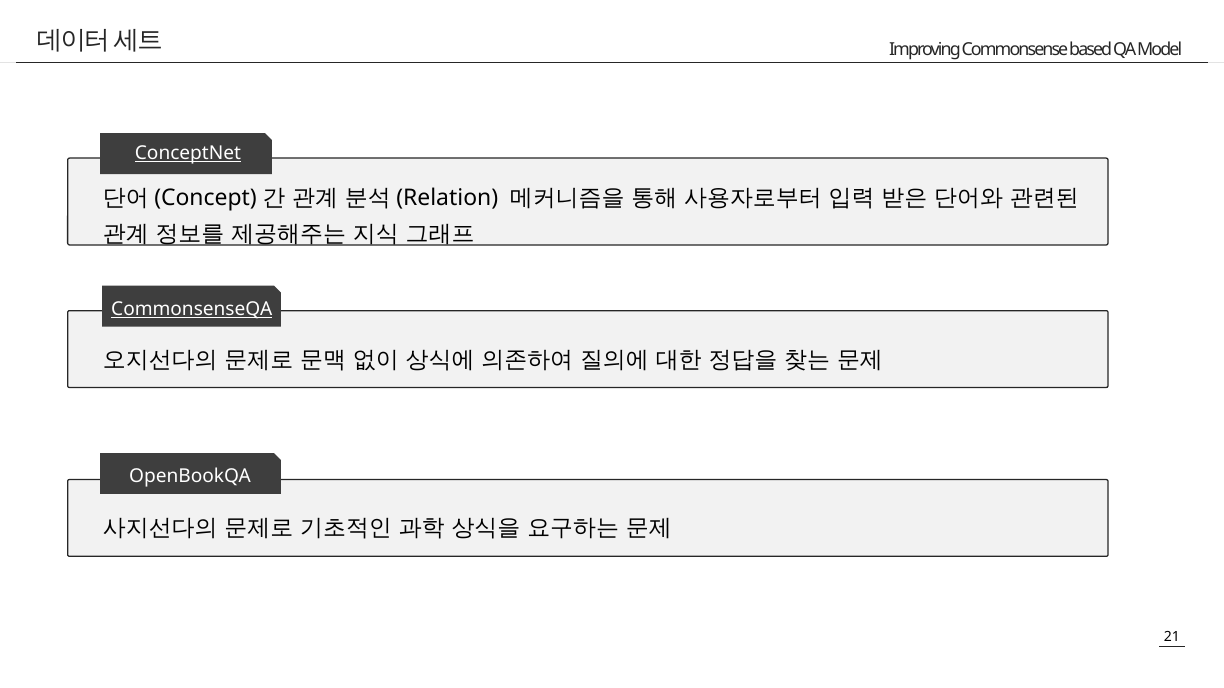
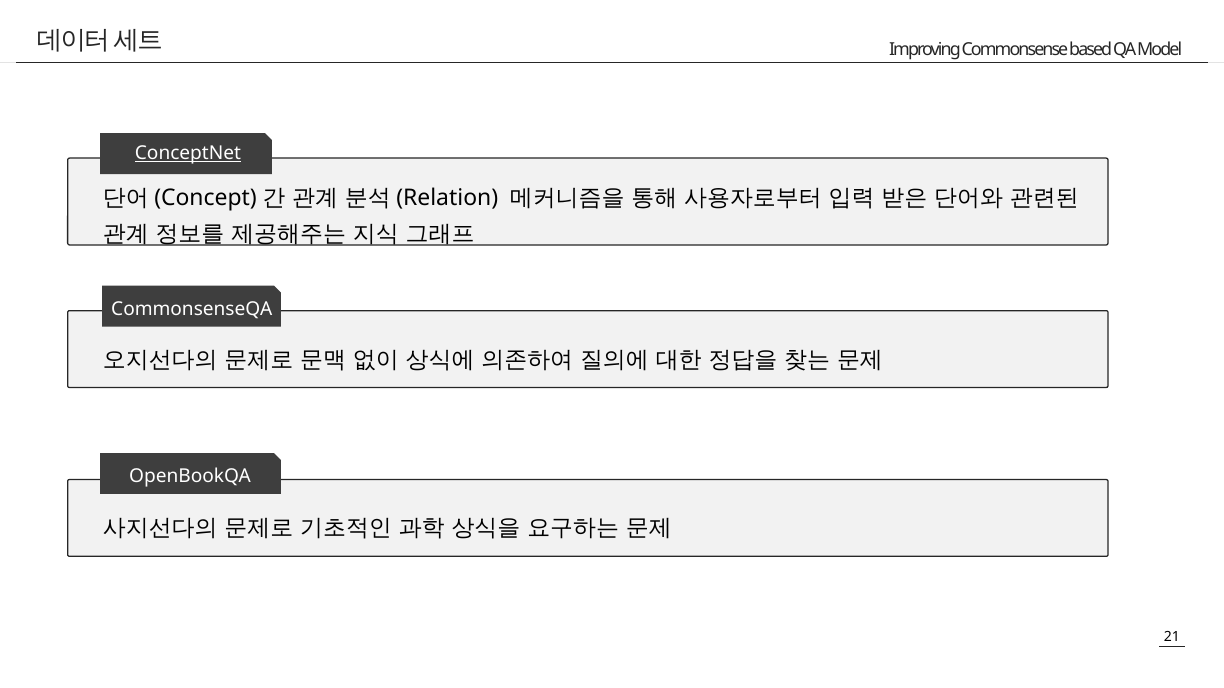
CommonsenseQA underline: present -> none (192, 310)
